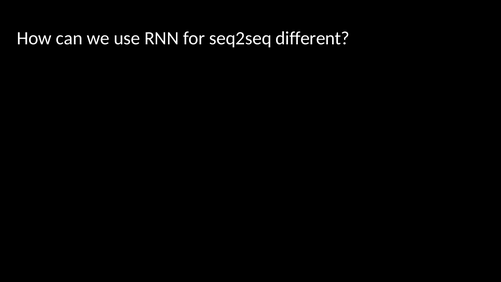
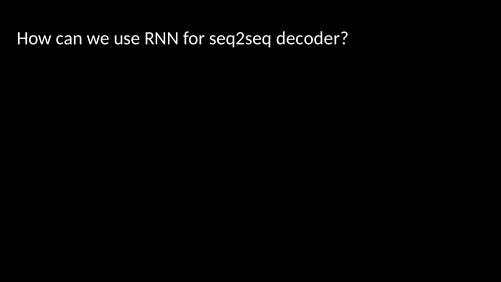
different: different -> decoder (312, 38)
